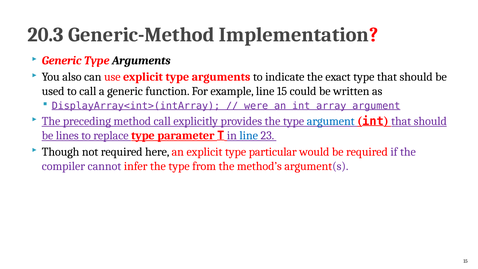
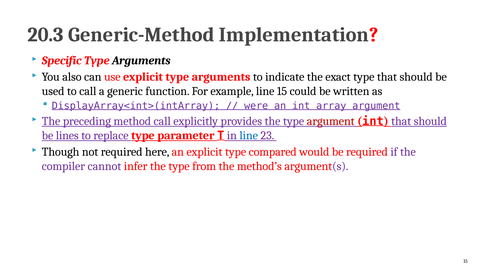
Generic: Generic -> Specific (62, 61)
argument colour: blue -> red (331, 121)
particular: particular -> compared (273, 152)
